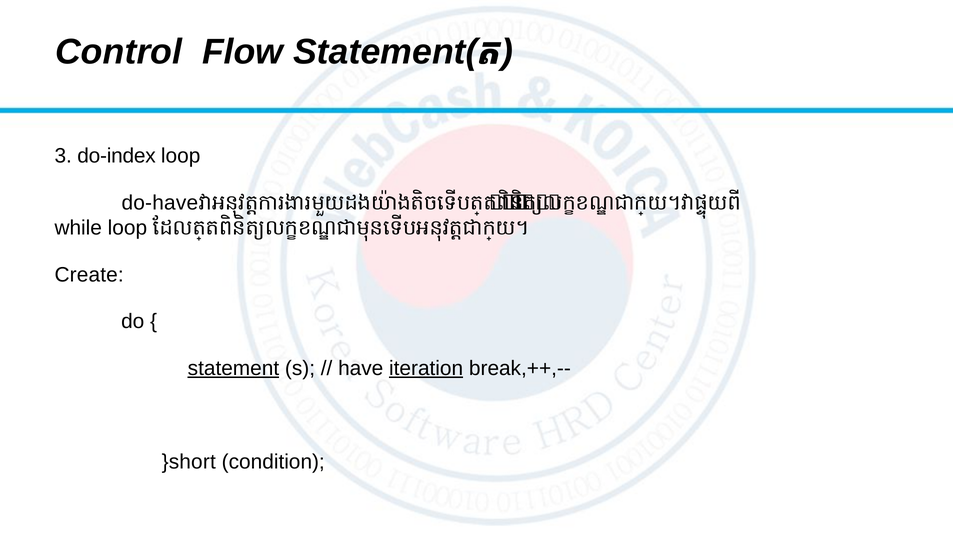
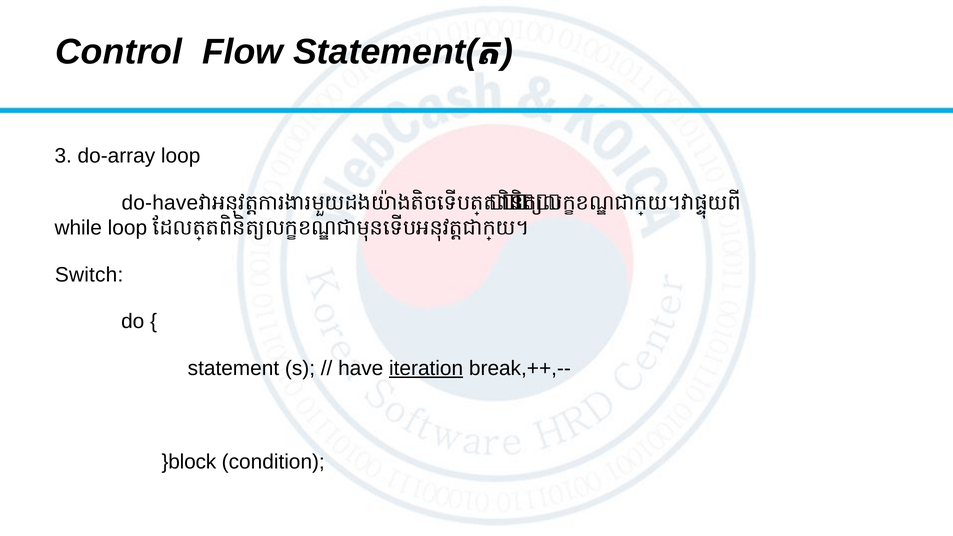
do-index: do-index -> do-array (116, 156)
Create: Create -> Switch (89, 275)
statement underline: present -> none (233, 368)
}short: }short -> }block (189, 462)
